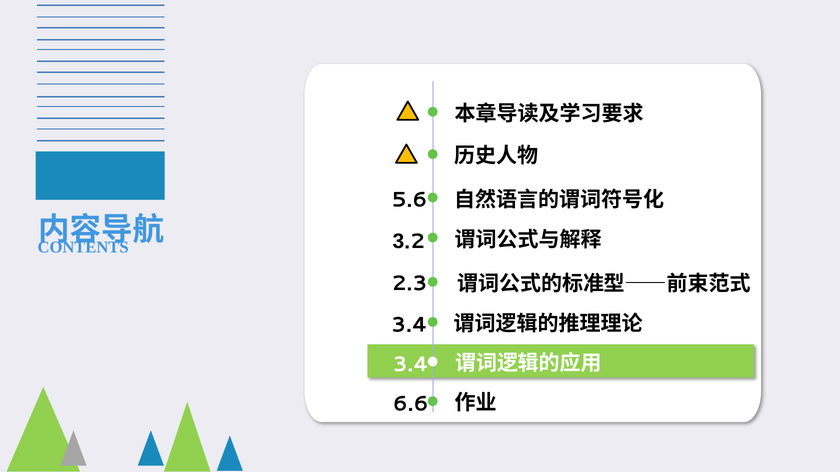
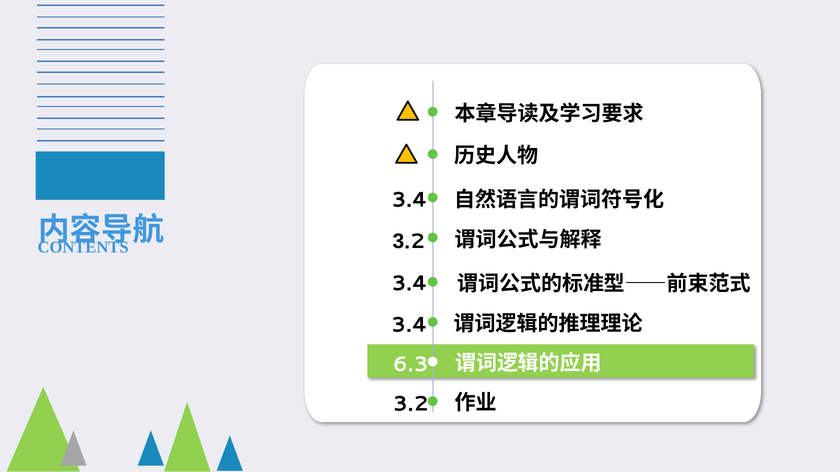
5.6: 5.6 -> 3.4 (410, 200)
2.3: 2.3 -> 3.4 (410, 284)
3.4: 3.4 -> 6.3 (411, 365)
6.6: 6.6 -> 3.2 (411, 404)
